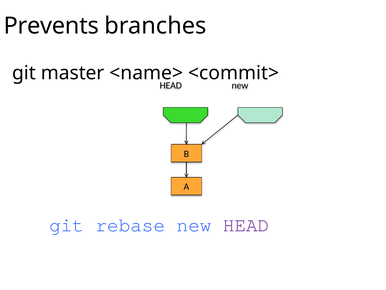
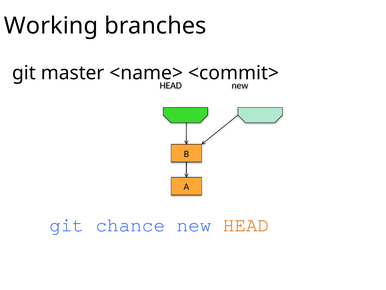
Prevents: Prevents -> Working (51, 26)
rebase: rebase -> chance (130, 225)
HEAD colour: purple -> orange (246, 225)
